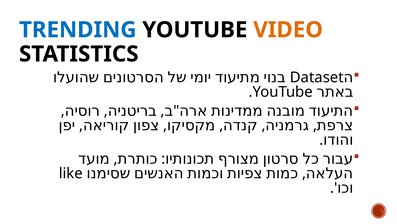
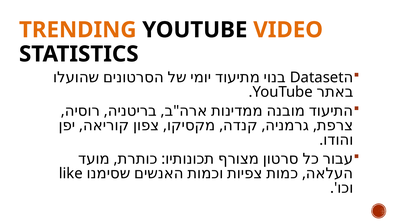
TRENDING colour: blue -> orange (78, 30)
